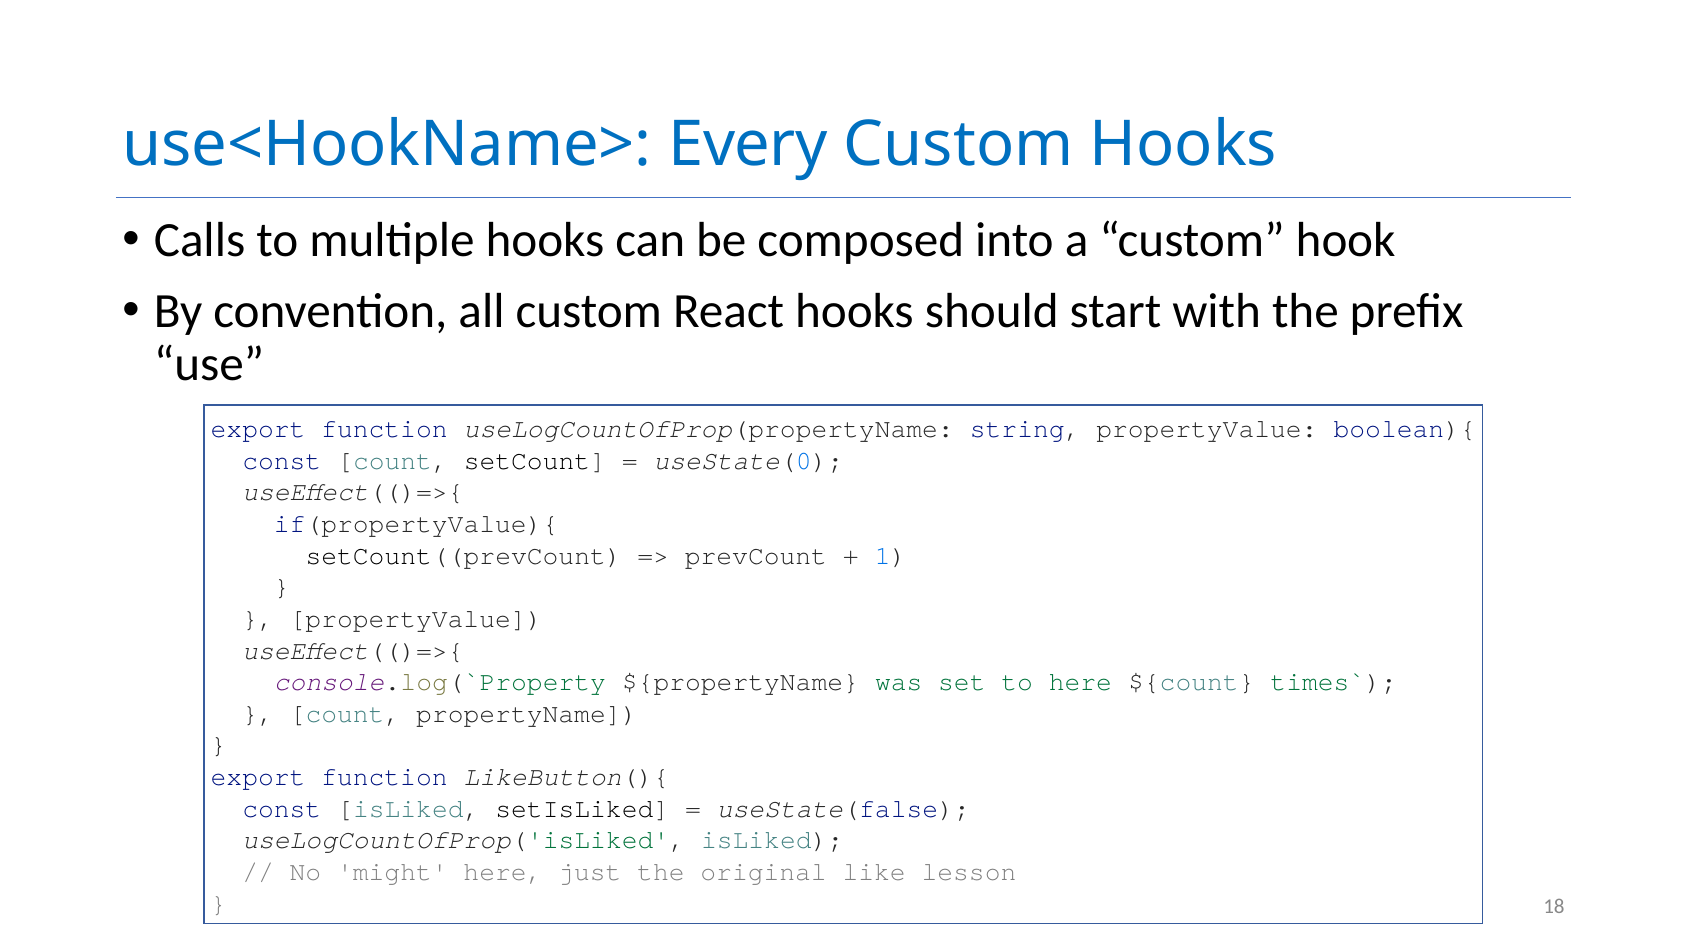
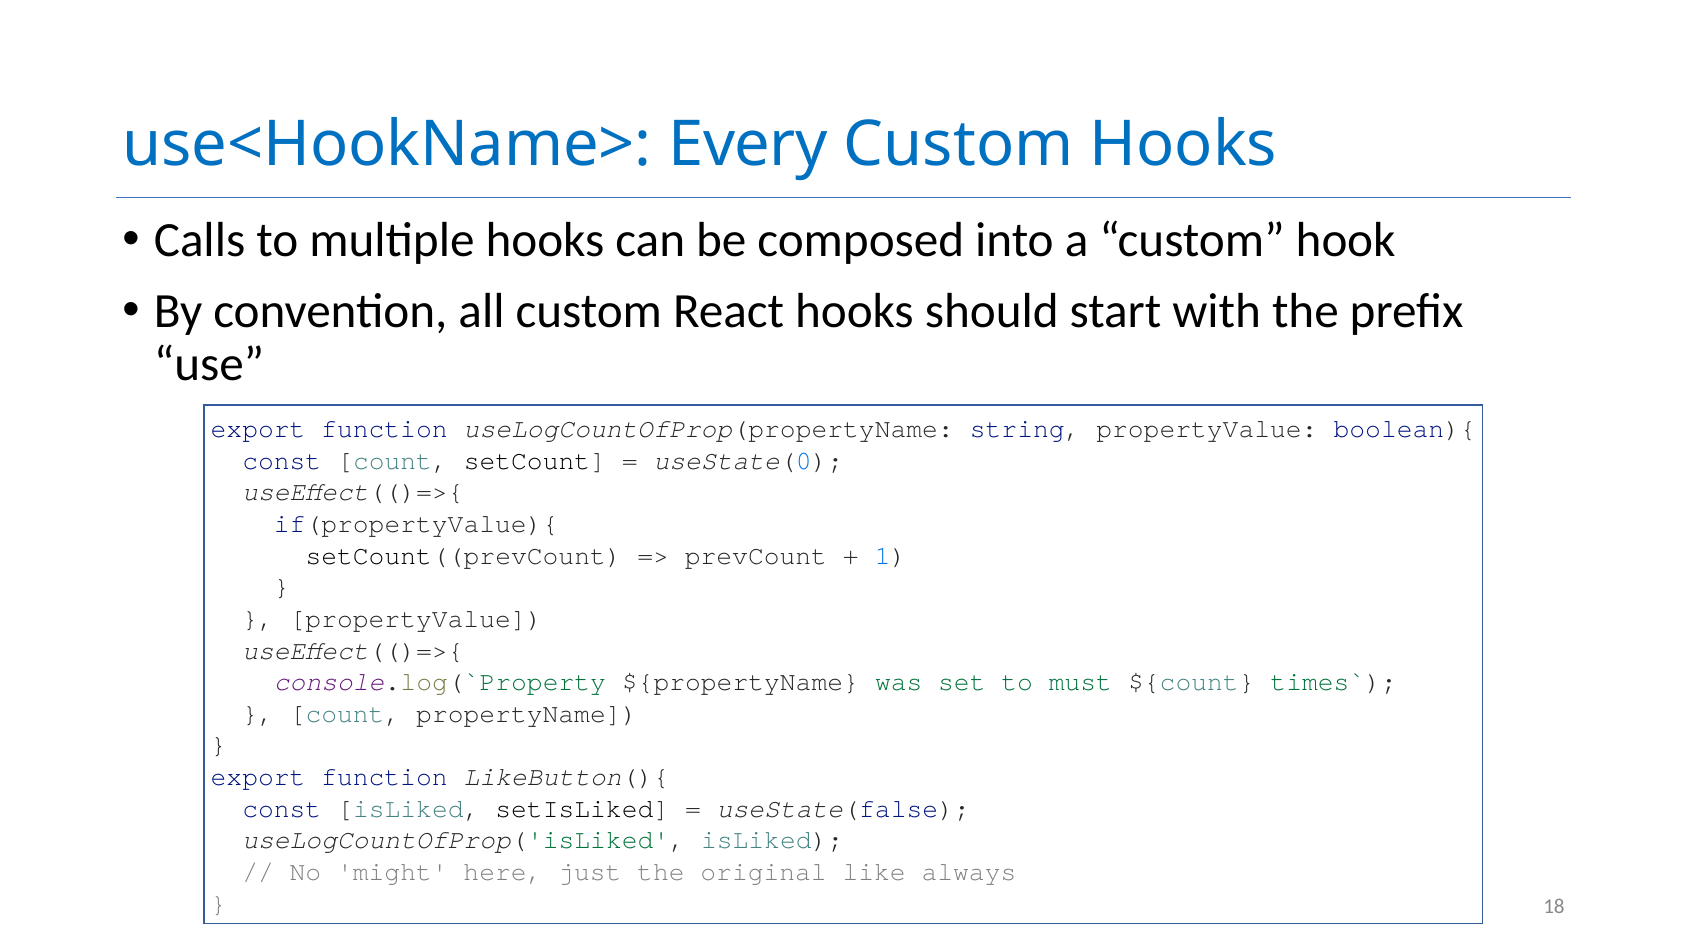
to here: here -> must (1080, 682)
lesson: lesson -> always (969, 872)
